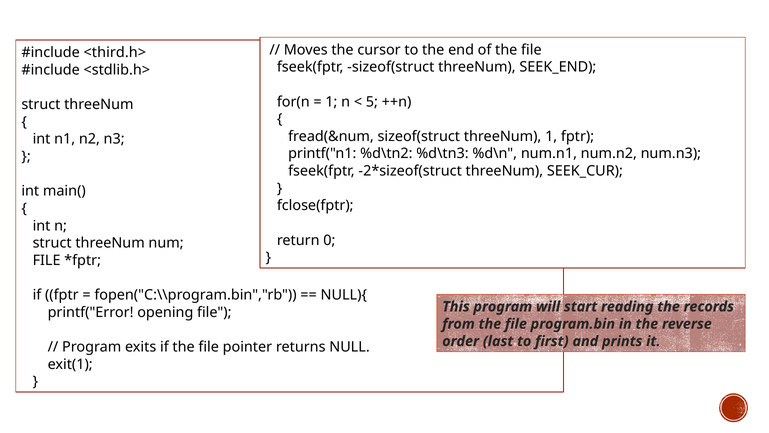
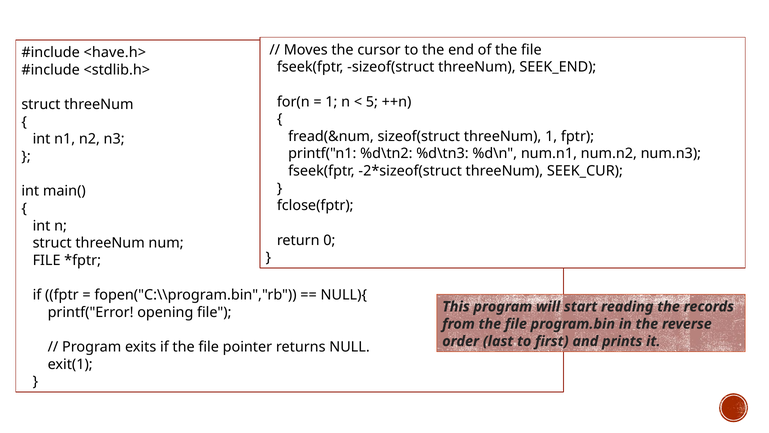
<third.h>: <third.h> -> <have.h> (115, 52)
